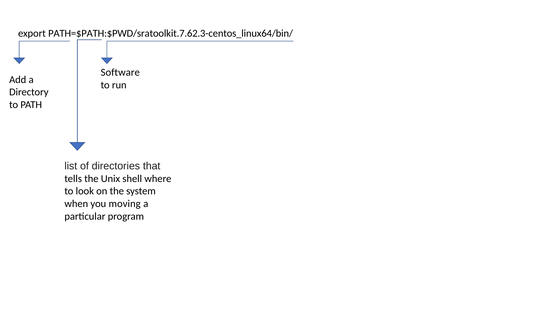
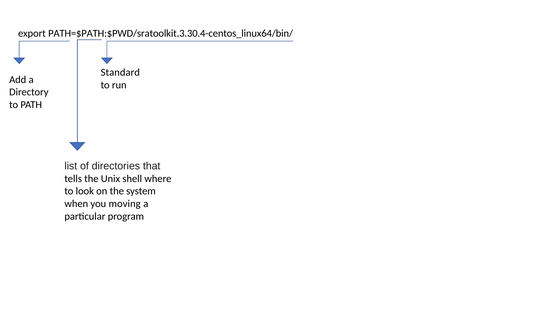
PATH=$PATH:$PWD/sratoolkit.7.62.3-centos_linux64/bin/: PATH=$PATH:$PWD/sratoolkit.7.62.3-centos_linux64/bin/ -> PATH=$PATH:$PWD/sratoolkit.3.30.4-centos_linux64/bin/ (171, 33)
Software: Software -> Standard (120, 73)
